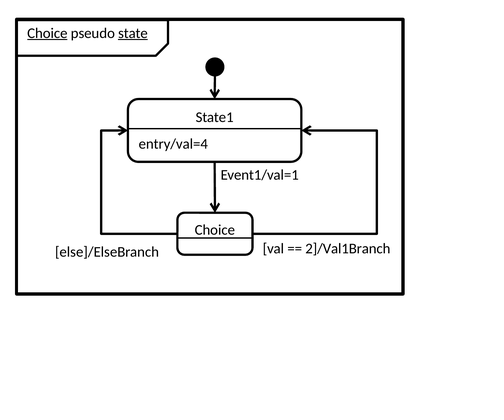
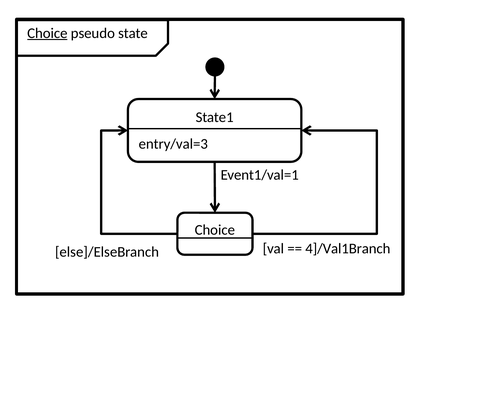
state underline: present -> none (133, 33)
entry/val=4: entry/val=4 -> entry/val=3 (173, 144)
2]/Val1Branch: 2]/Val1Branch -> 4]/Val1Branch (348, 249)
